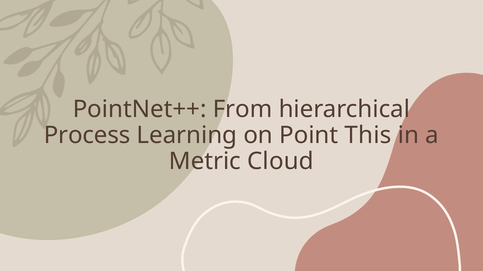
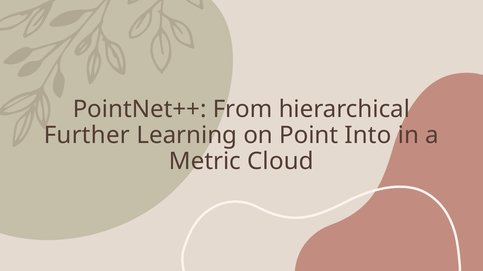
Process: Process -> Further (87, 136)
This: This -> Into (368, 136)
